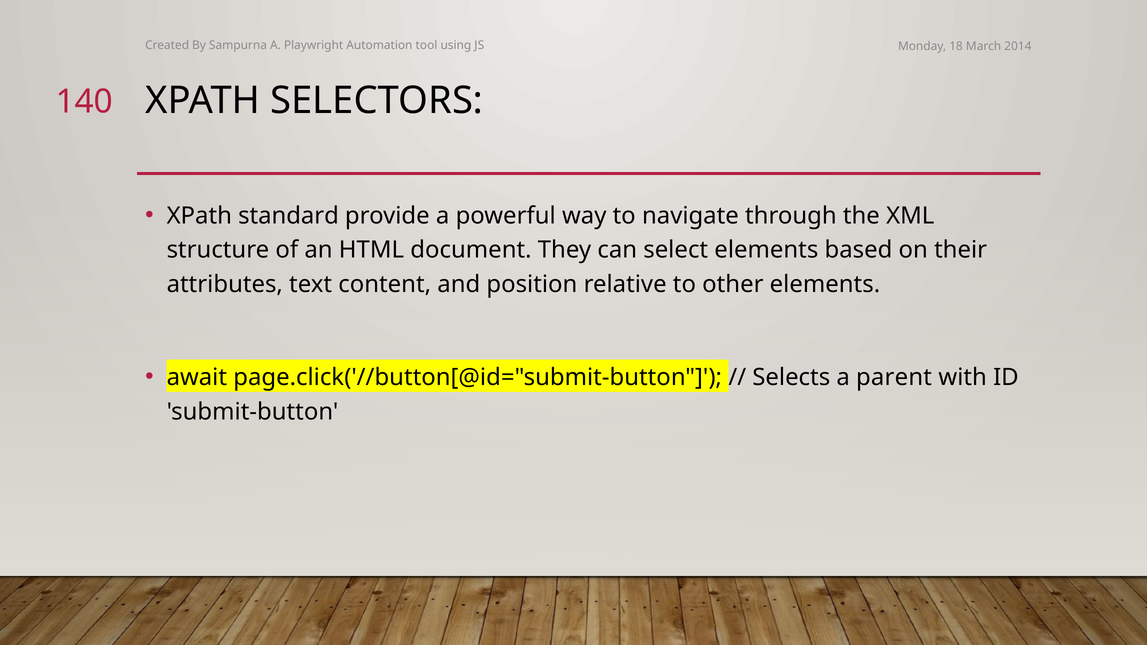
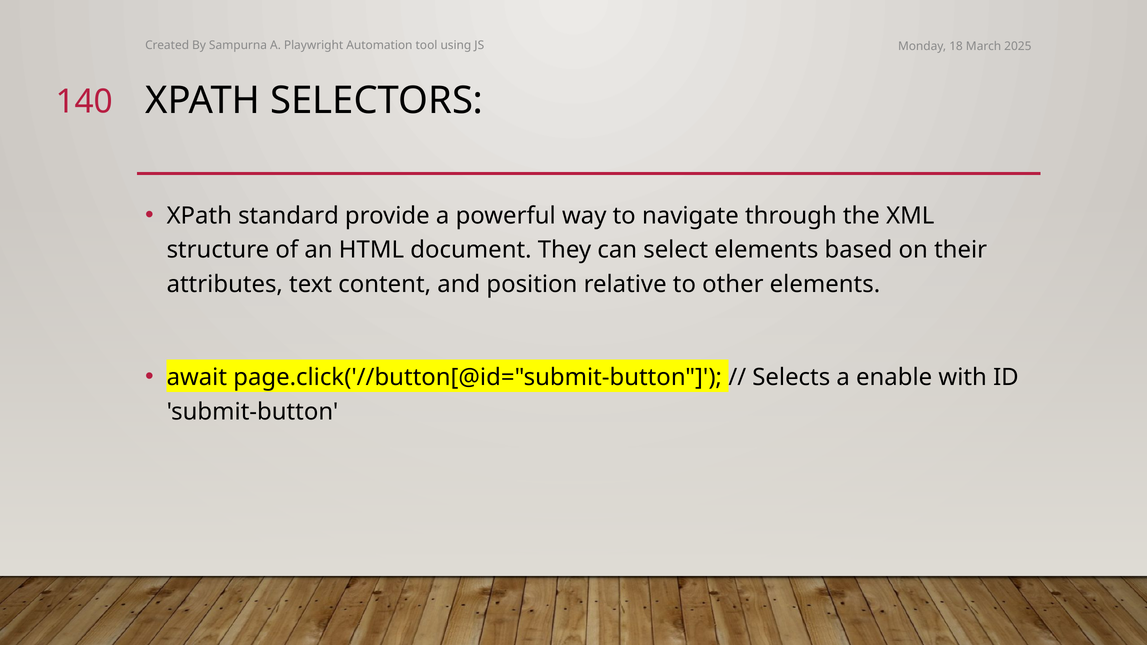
2014: 2014 -> 2025 (1018, 46)
parent: parent -> enable (894, 377)
